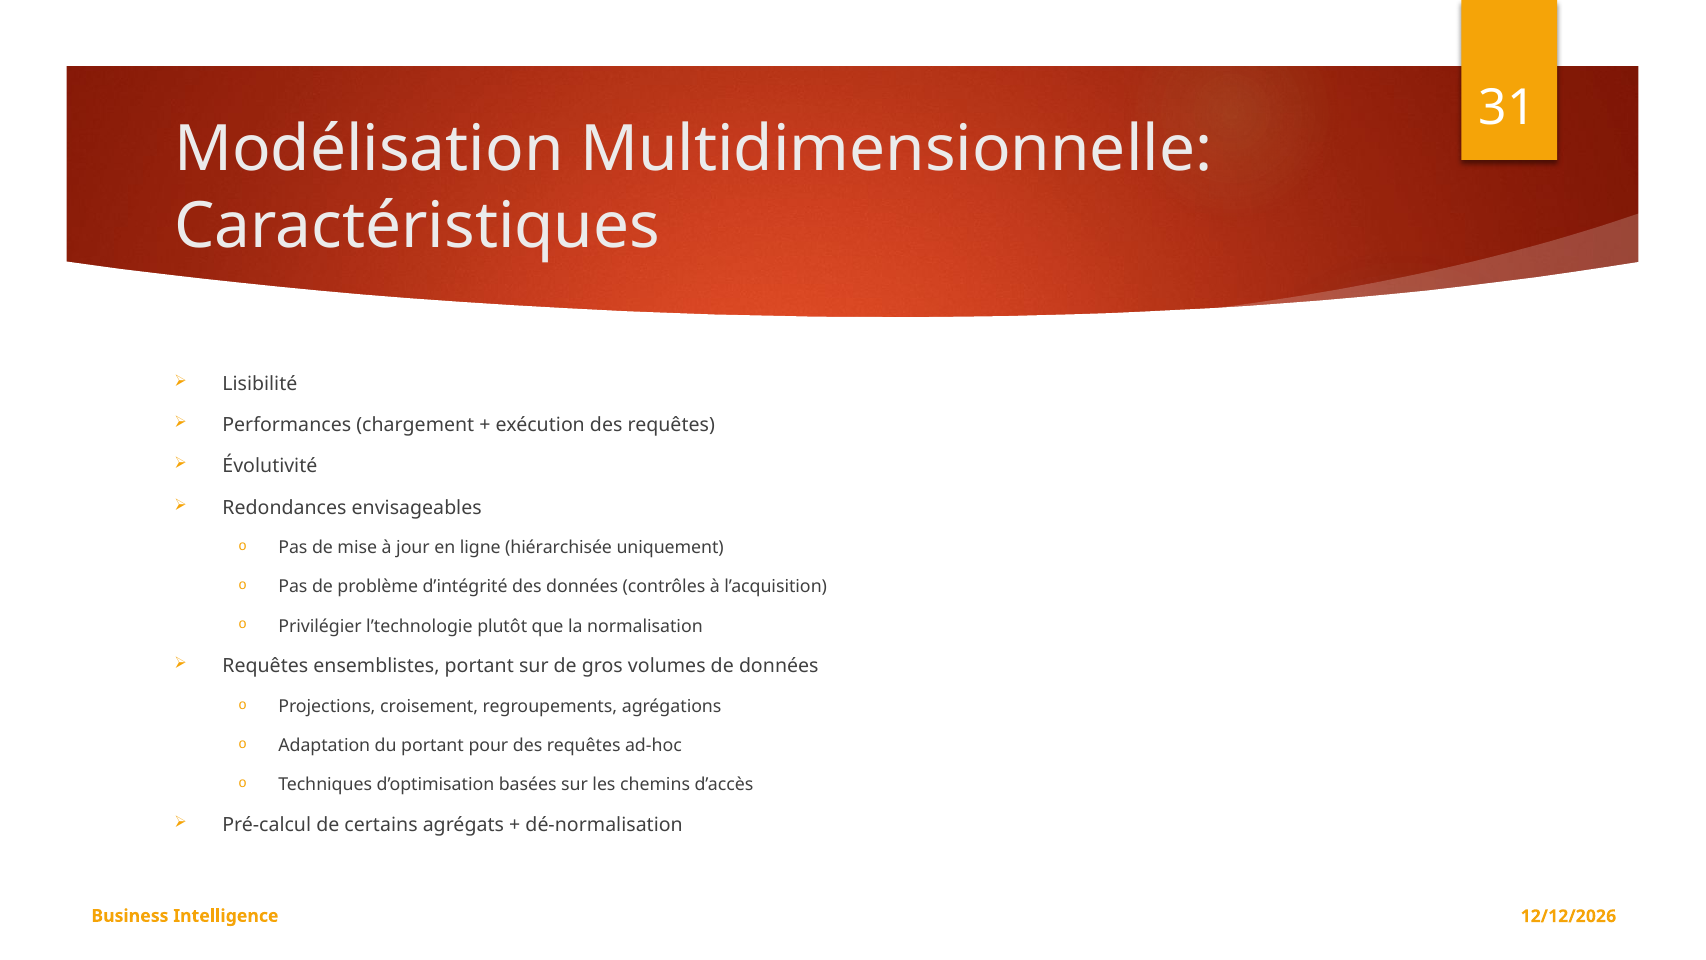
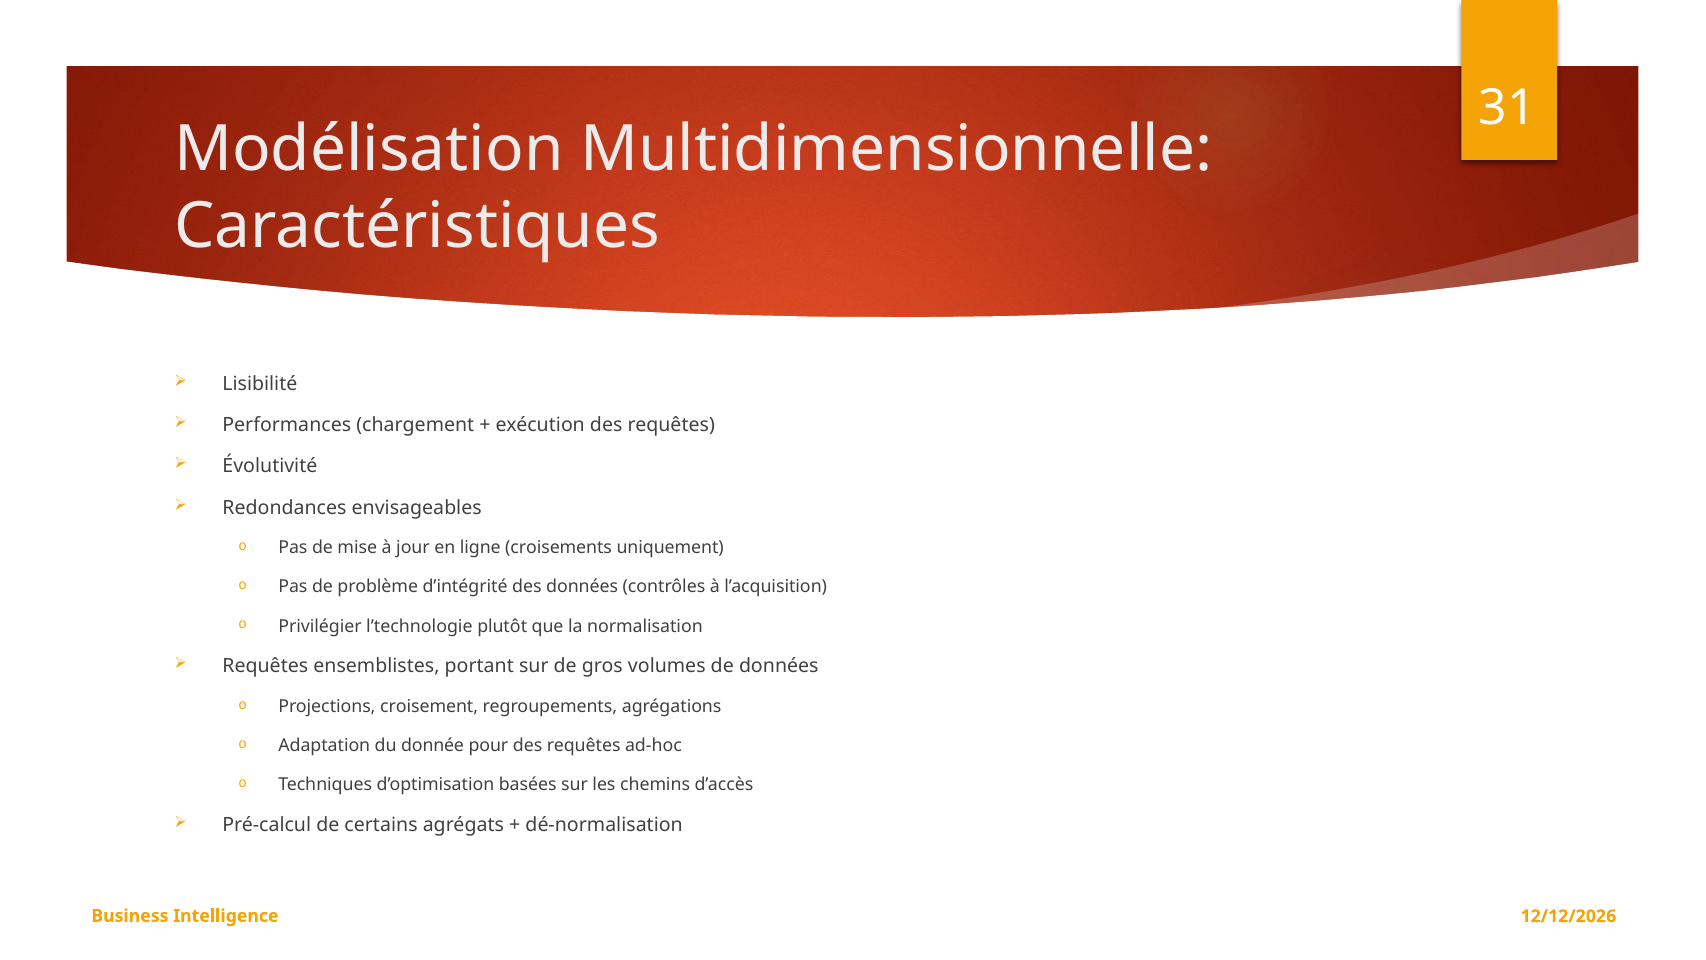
hiérarchisée: hiérarchisée -> croisements (559, 548)
du portant: portant -> donnée (433, 745)
